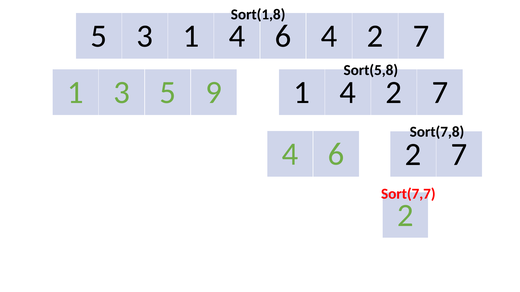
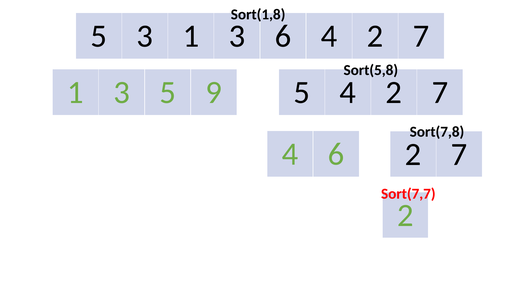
3 1 4: 4 -> 3 (237, 36)
9 1: 1 -> 5 (302, 93)
